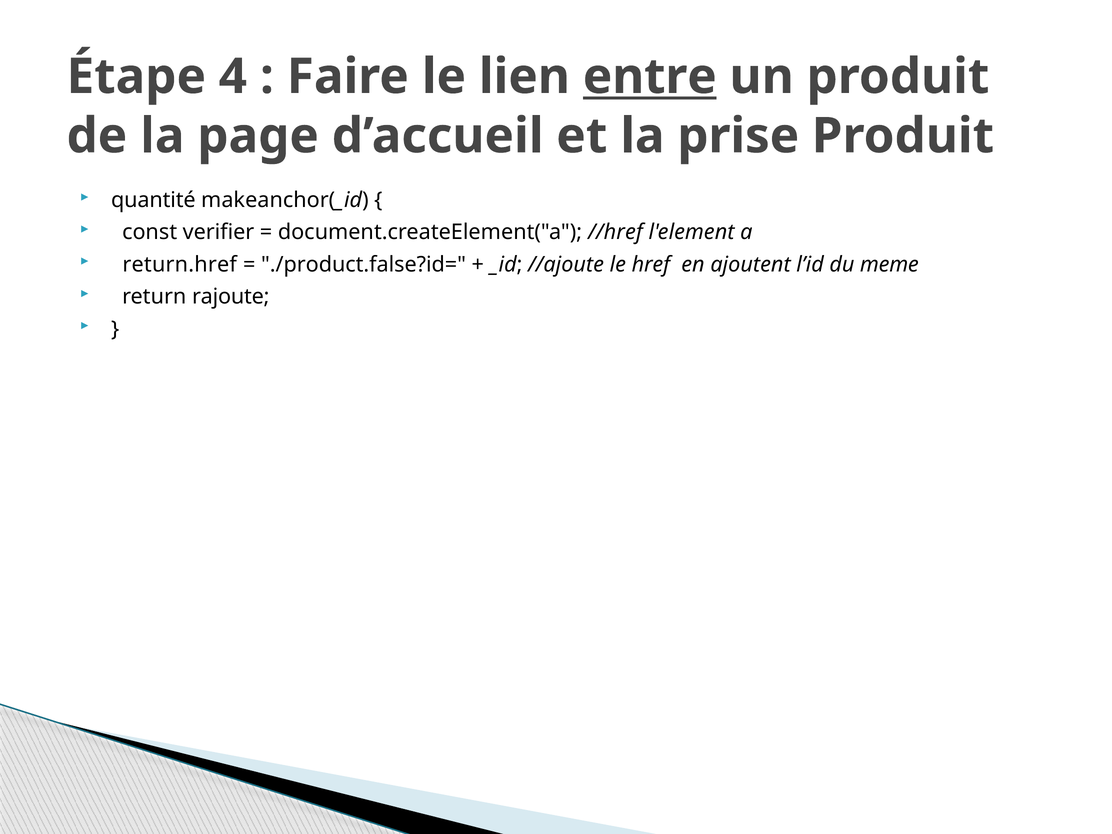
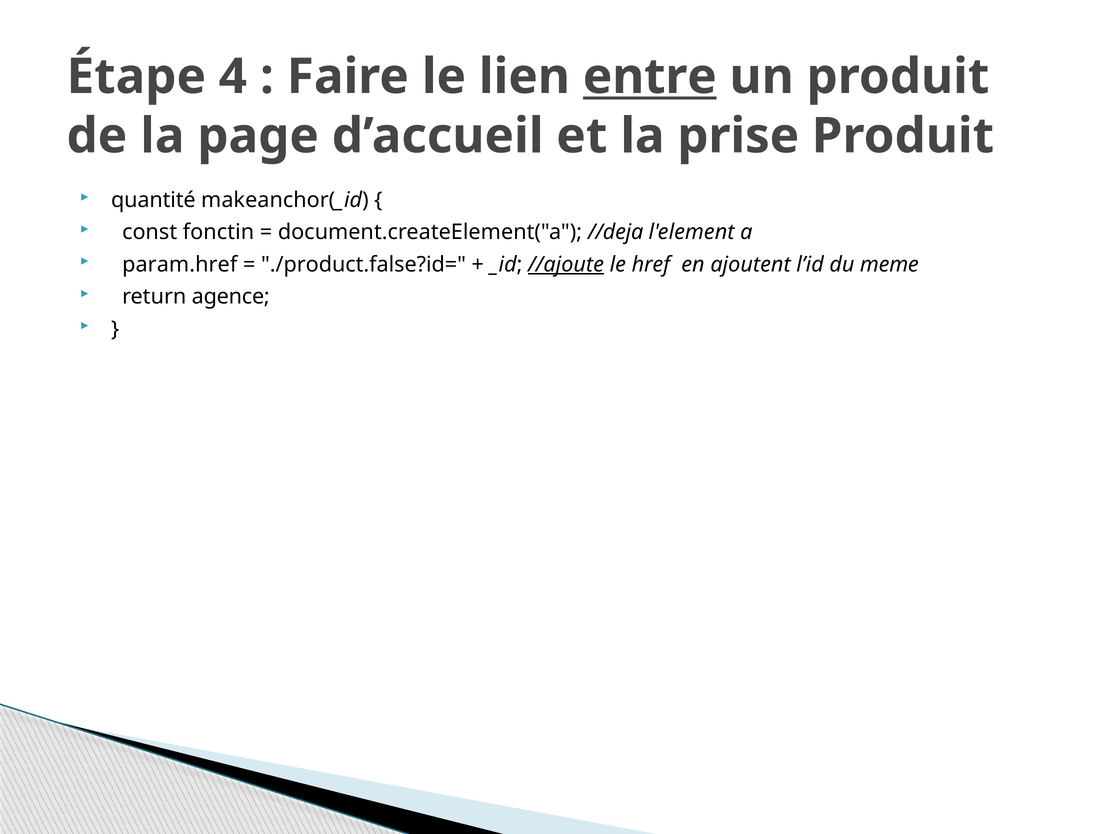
verifier: verifier -> fonctin (218, 232)
//href: //href -> //deja (616, 232)
return.href: return.href -> param.href (180, 265)
//ajoute underline: none -> present (566, 265)
rajoute: rajoute -> agence (231, 297)
